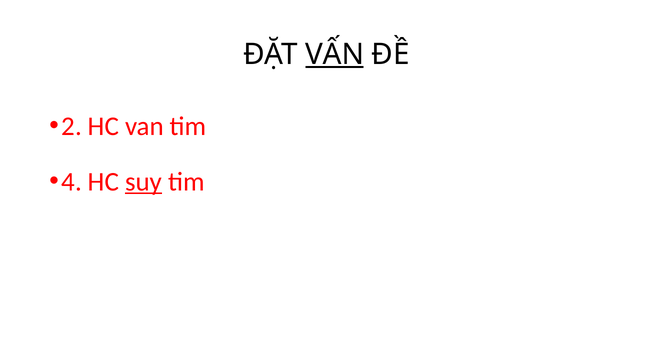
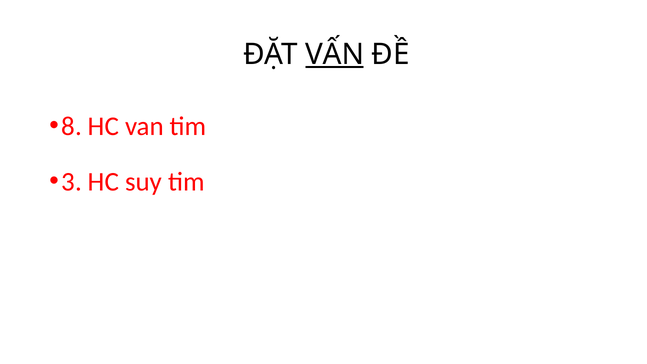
2: 2 -> 8 (72, 126)
4: 4 -> 3 (72, 182)
suy underline: present -> none (144, 182)
